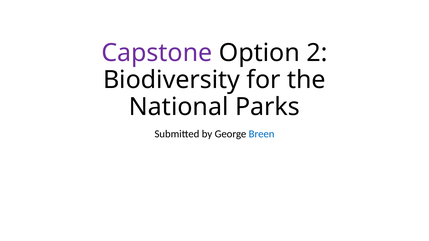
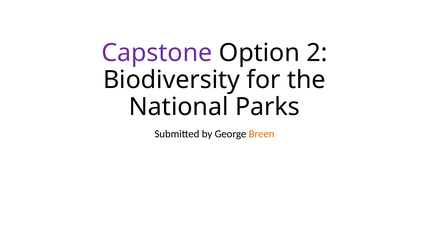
Breen colour: blue -> orange (262, 134)
